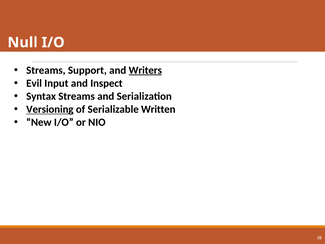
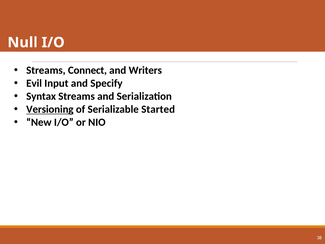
Support: Support -> Connect (87, 70)
Writers underline: present -> none (145, 70)
Inspect: Inspect -> Specify (106, 83)
Written: Written -> Started (158, 109)
